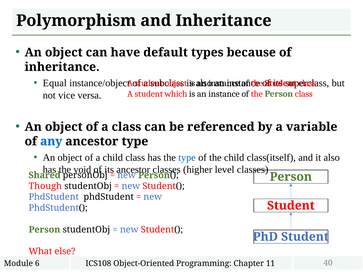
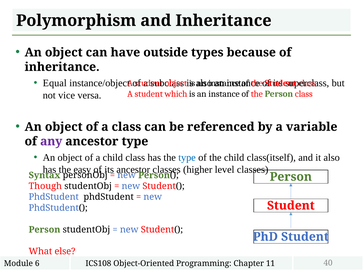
default: default -> outside (166, 52)
any colour: blue -> purple (51, 141)
void: void -> easy (82, 170)
Shared: Shared -> Syntax (44, 175)
